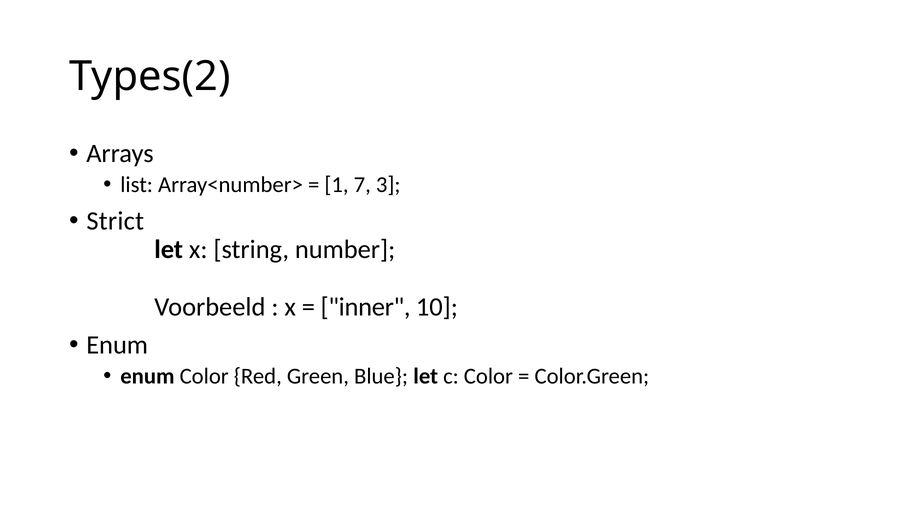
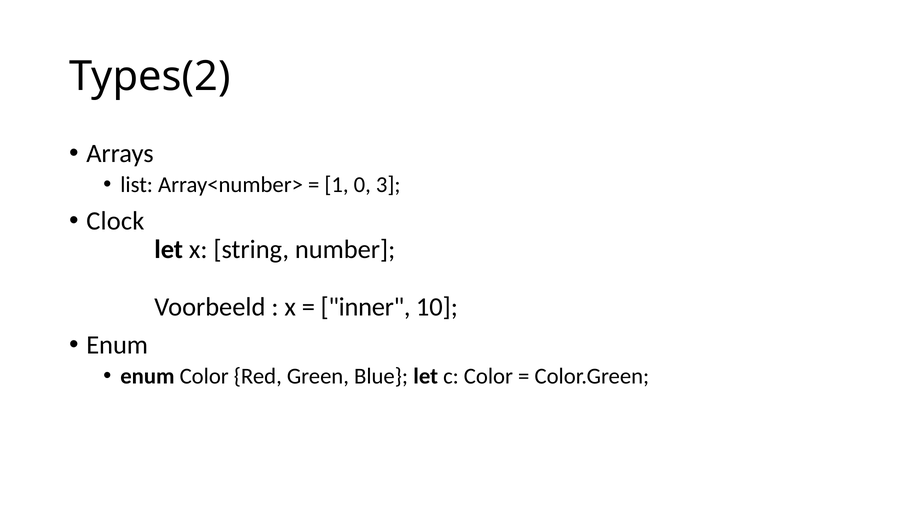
7: 7 -> 0 (362, 185)
Strict: Strict -> Clock (115, 221)
